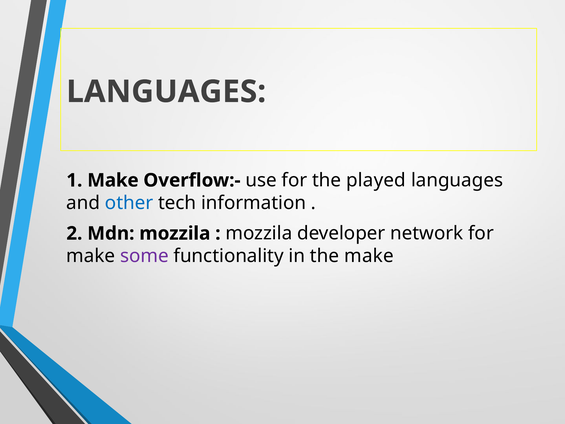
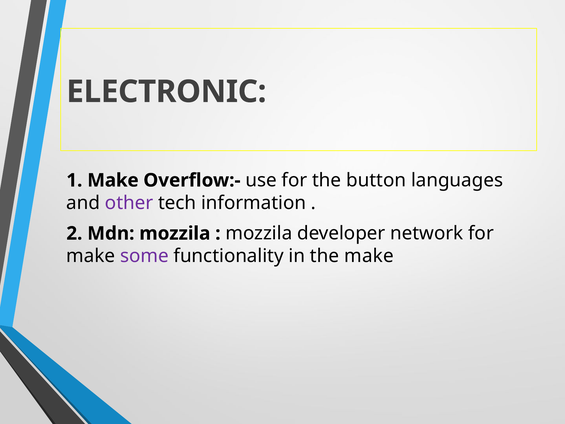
LANGUAGES: LANGUAGES -> ELECTRONIC (166, 92)
played: played -> button (376, 180)
other colour: blue -> purple (129, 203)
